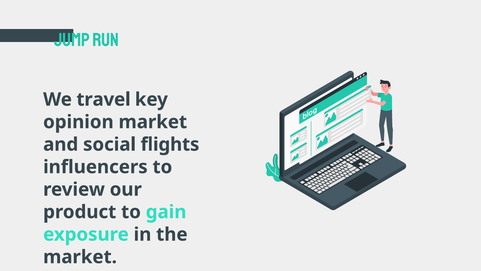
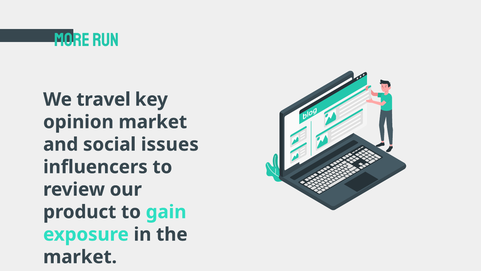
Jump: Jump -> More (72, 40)
flights: flights -> issues (170, 144)
